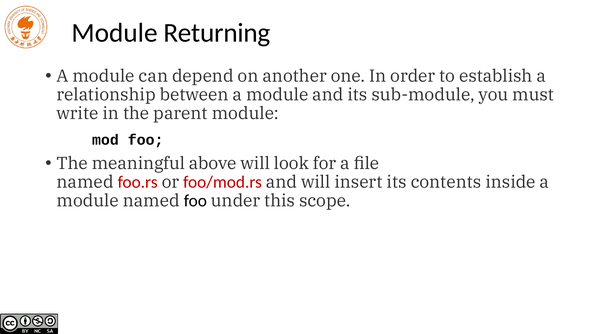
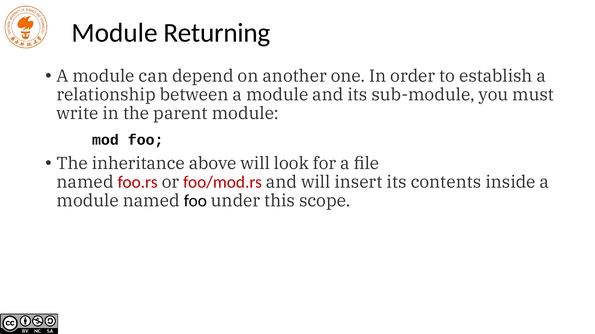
meaningful: meaningful -> inheritance (138, 164)
